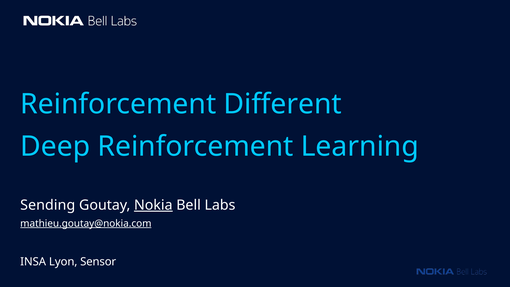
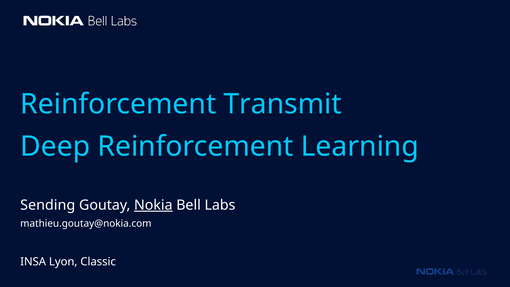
Different: Different -> Transmit (283, 104)
mathieu.goutay@nokia.com underline: present -> none (86, 223)
Sensor: Sensor -> Classic (98, 262)
